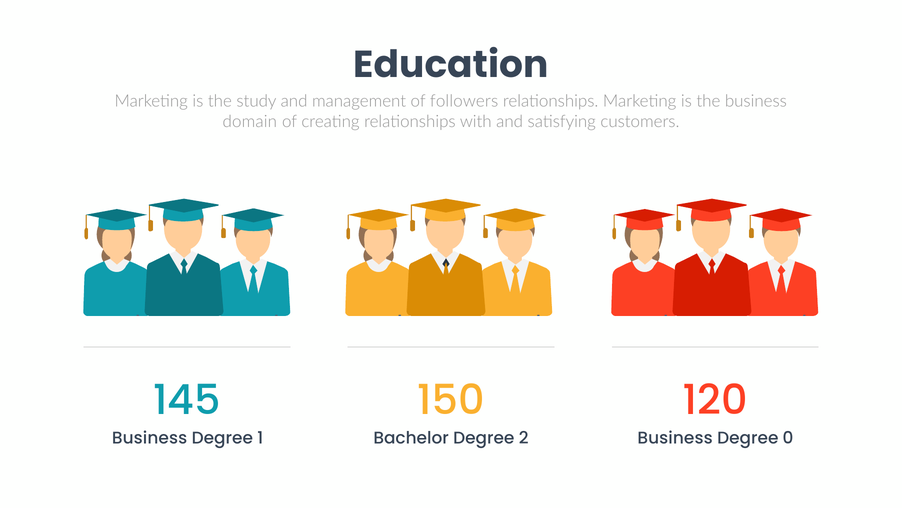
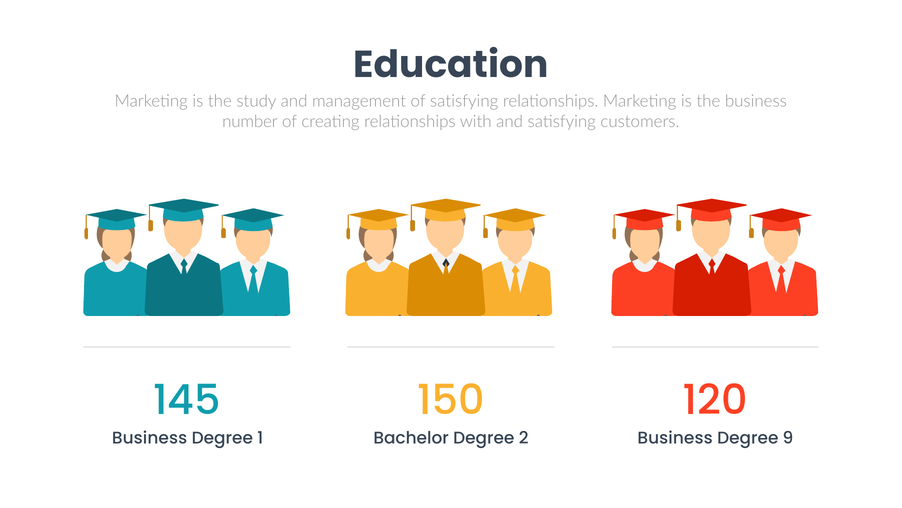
of followers: followers -> satisfying (464, 101)
domain: domain -> number (250, 121)
0: 0 -> 9 (788, 438)
